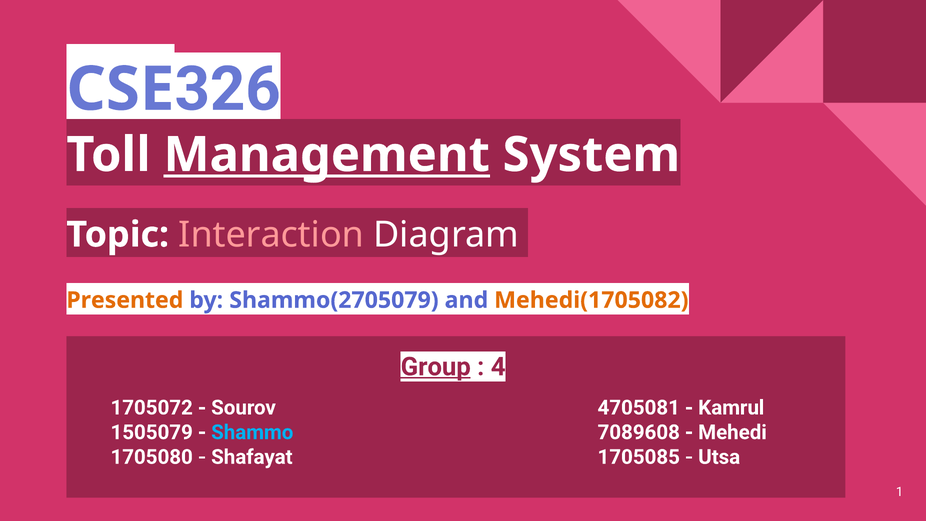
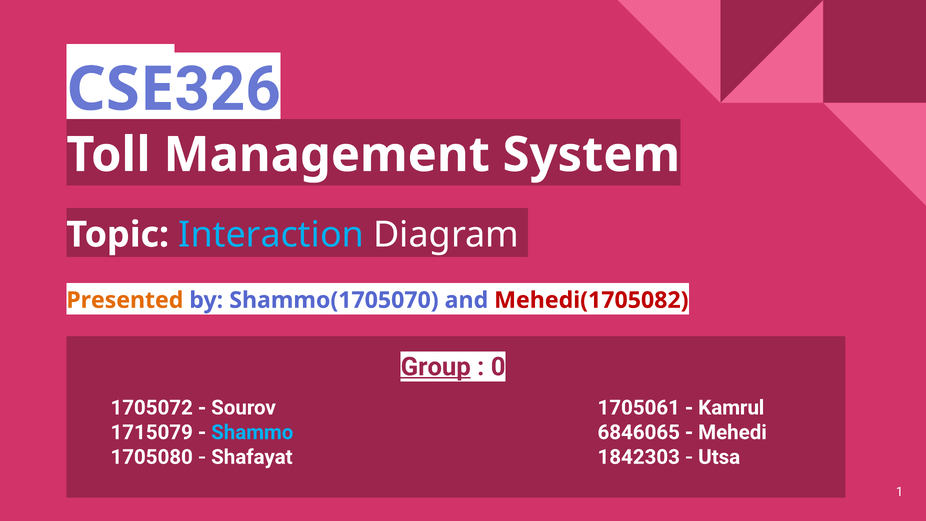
Management underline: present -> none (327, 155)
Interaction colour: pink -> light blue (271, 235)
Shammo(2705079: Shammo(2705079 -> Shammo(1705070 (334, 300)
Mehedi(1705082 colour: orange -> red (591, 300)
4: 4 -> 0 (498, 367)
4705081: 4705081 -> 1705061 (639, 408)
1505079: 1505079 -> 1715079 (152, 432)
7089608: 7089608 -> 6846065 (639, 432)
1705085: 1705085 -> 1842303 (639, 457)
